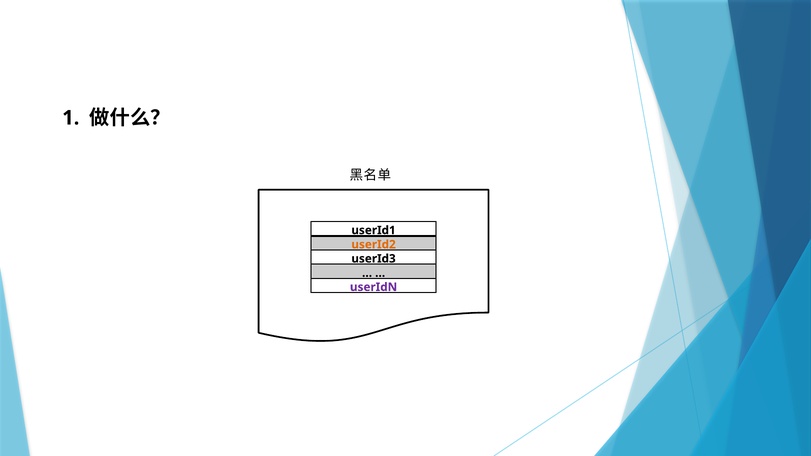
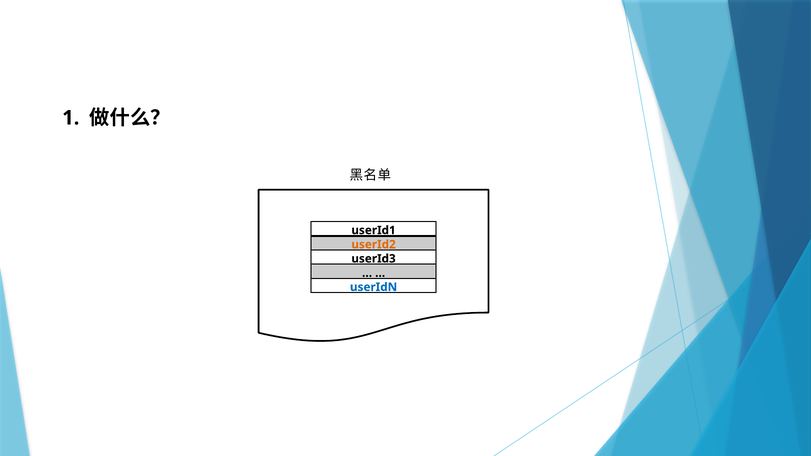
userIdN colour: purple -> blue (374, 287)
